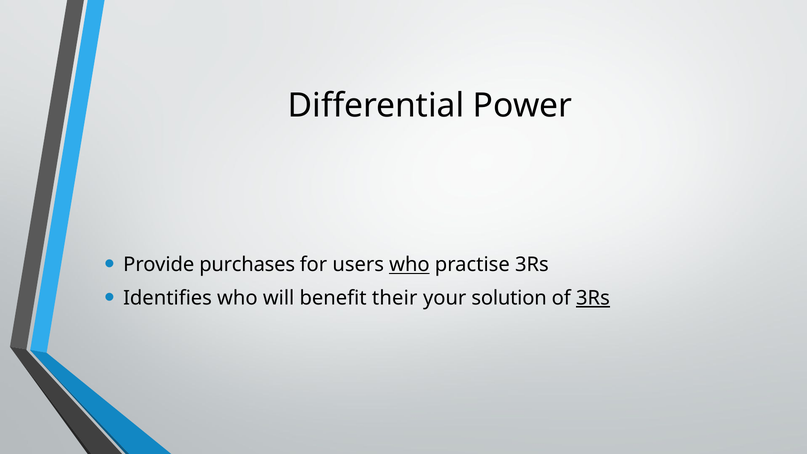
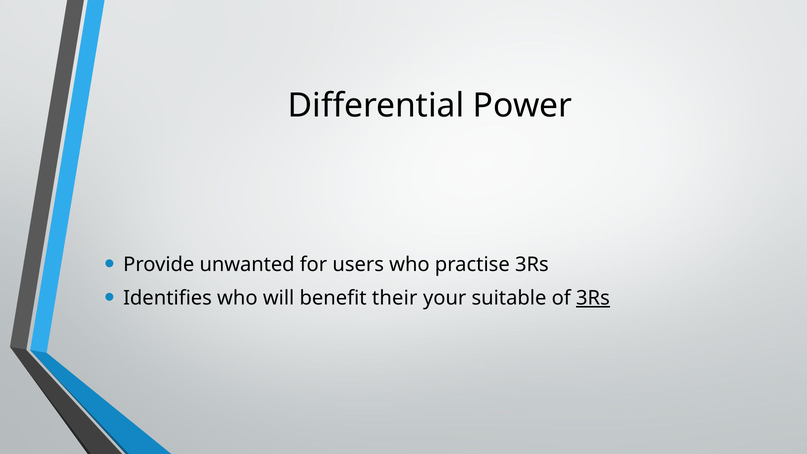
purchases: purchases -> unwanted (247, 265)
who underline: present -> none (409, 265)
solution: solution -> suitable (509, 298)
